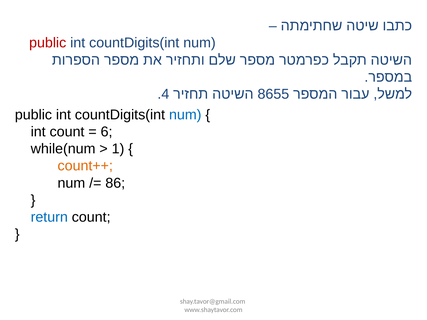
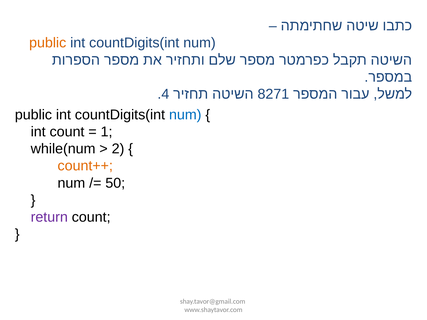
public colour: red -> orange (48, 43)
8655: 8655 -> 8271 (273, 94)
6: 6 -> 1 (107, 132)
1: 1 -> 2 (118, 149)
86: 86 -> 50 (115, 183)
return colour: blue -> purple (49, 217)
